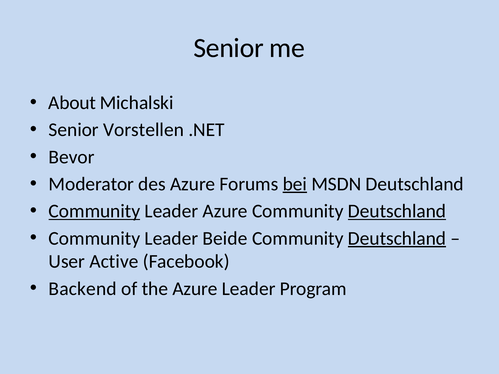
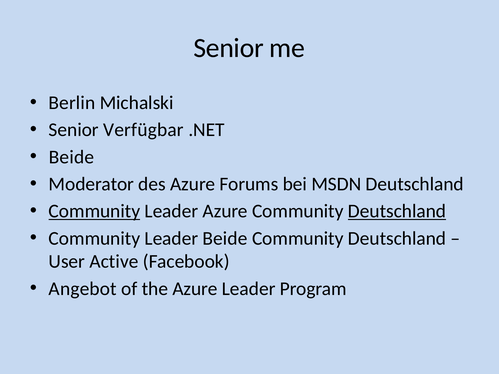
About: About -> Berlin (72, 103)
Vorstellen: Vorstellen -> Verfügbar (143, 130)
Bevor: Bevor -> Beide (72, 157)
bei underline: present -> none (295, 184)
Deutschland underline: present -> none (397, 238)
Backend: Backend -> Angebot (83, 289)
